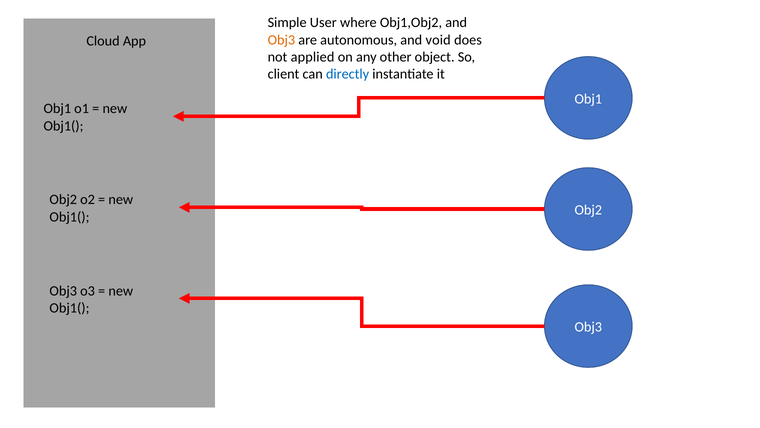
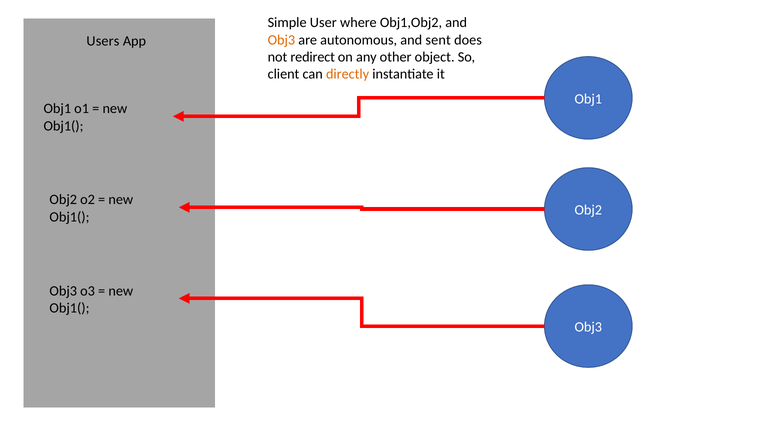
void: void -> sent (438, 40)
Cloud: Cloud -> Users (103, 41)
applied: applied -> redirect (313, 57)
directly colour: blue -> orange (348, 74)
